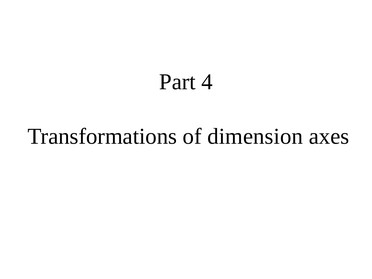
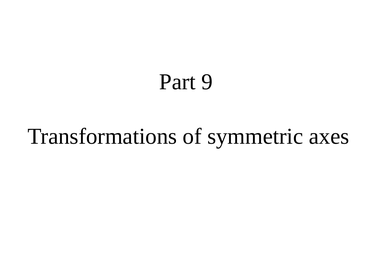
4: 4 -> 9 (207, 82)
dimension: dimension -> symmetric (255, 136)
